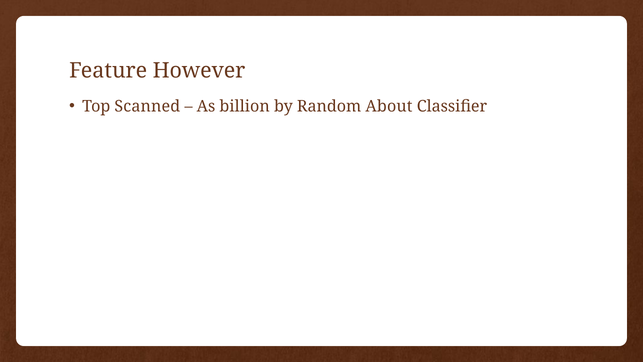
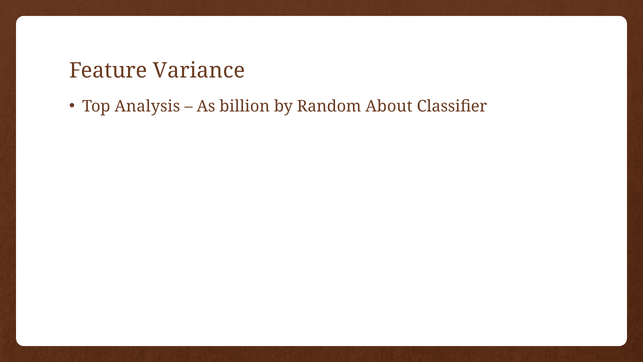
However: However -> Variance (199, 71)
Scanned: Scanned -> Analysis (147, 106)
